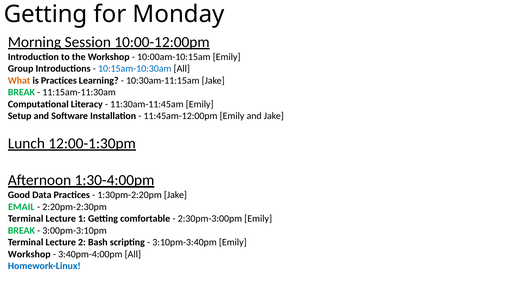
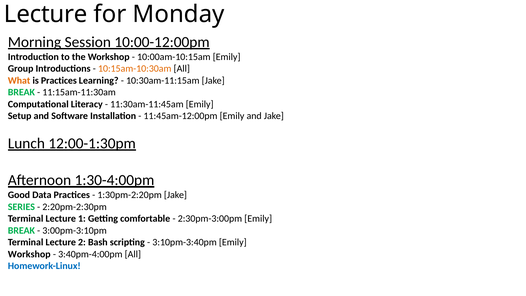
Getting: Getting -> Lecture (46, 14)
10:15am-10:30am colour: blue -> orange (135, 69)
EMAIL: EMAIL -> SERIES (21, 207)
